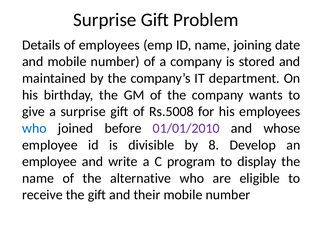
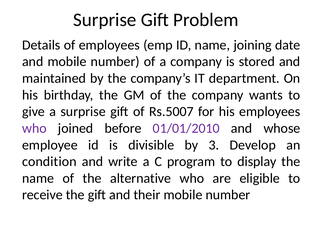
Rs.5008: Rs.5008 -> Rs.5007 (171, 112)
who colour: blue -> purple (34, 128)
8: 8 -> 3 (214, 145)
employee: employee -> condition (49, 162)
